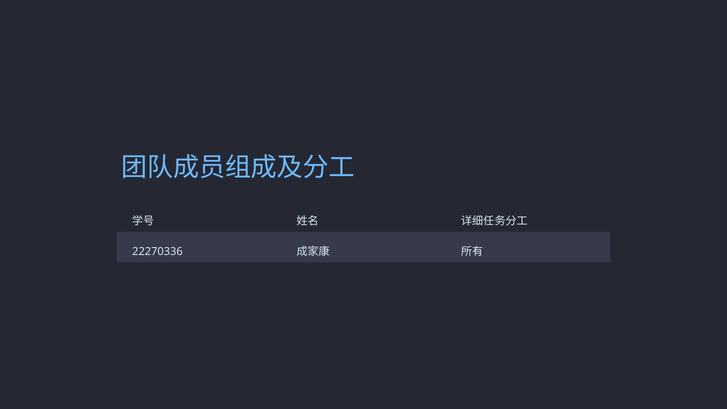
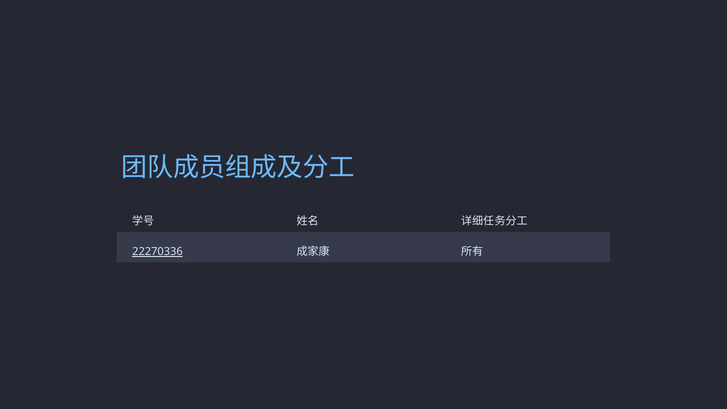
22270336 underline: none -> present (157, 252)
